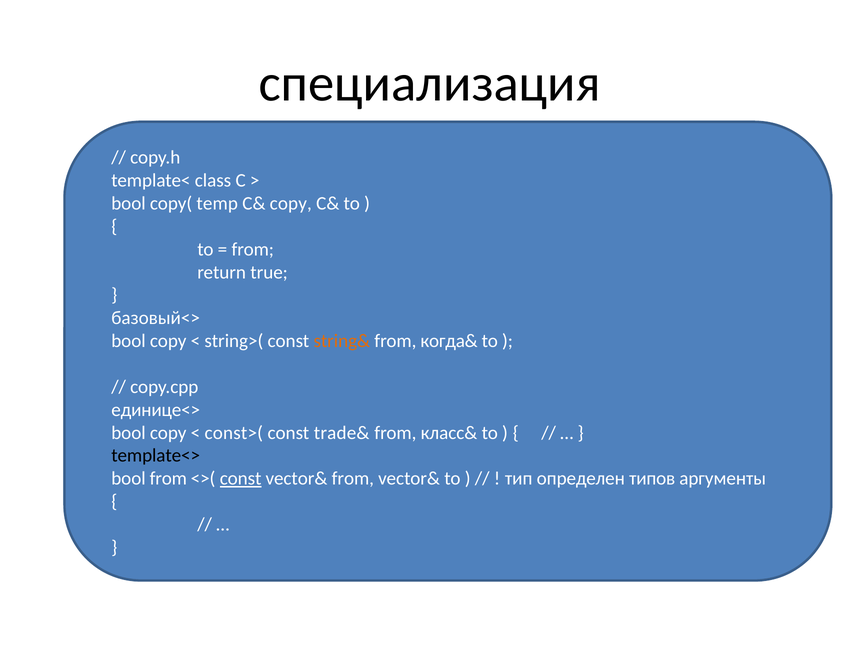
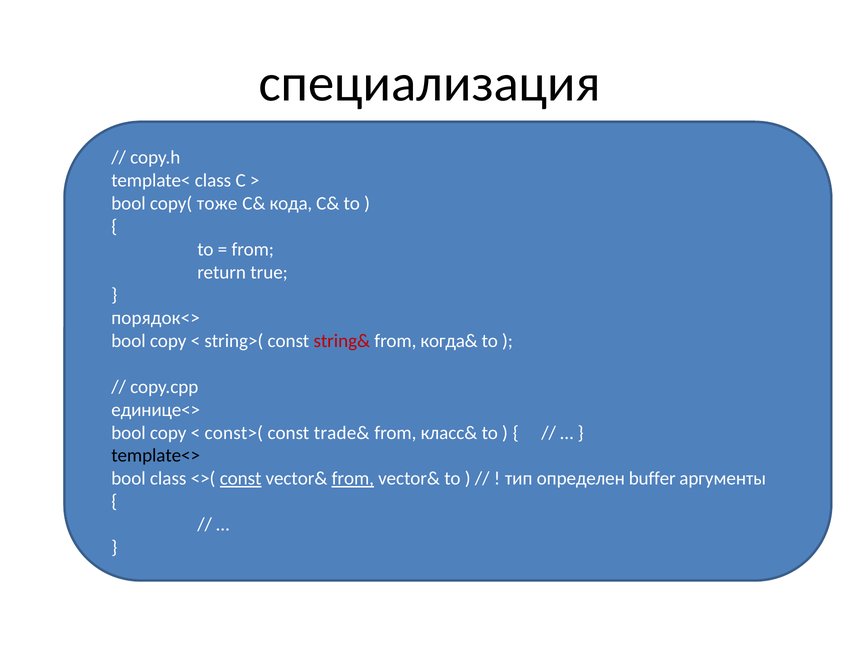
temp: temp -> тоже (217, 203)
C& copy: copy -> кода (291, 203)
базовый<>: базовый<> -> порядок<> (156, 318)
string& colour: orange -> red (342, 341)
bool from: from -> class (168, 479)
from underline: none -> present (353, 479)
типов: типов -> buffer (652, 479)
